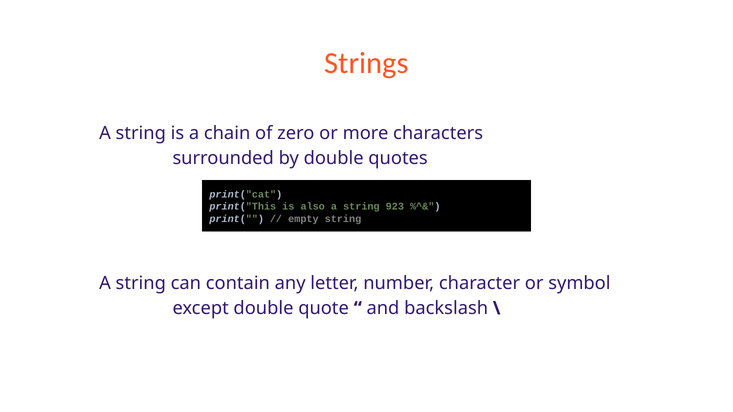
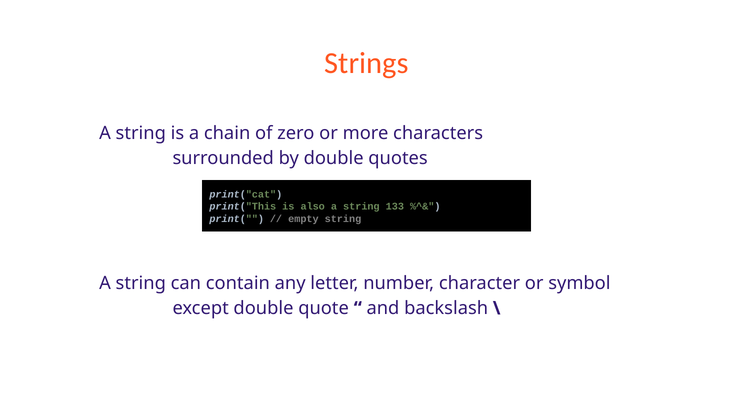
923: 923 -> 133 (395, 207)
